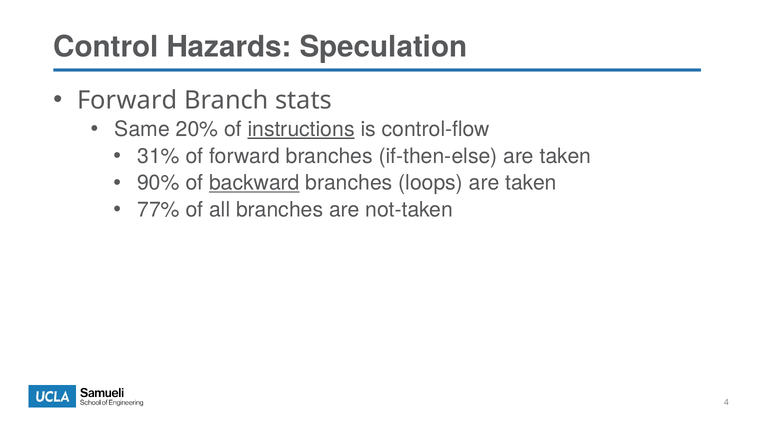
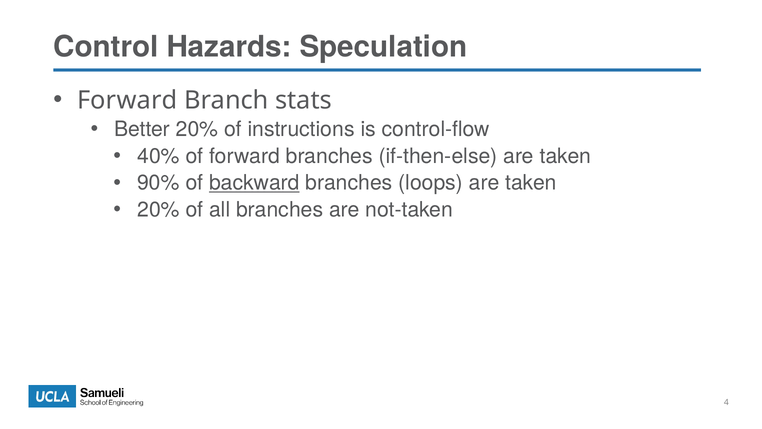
Same: Same -> Better (142, 129)
instructions underline: present -> none (301, 129)
31%: 31% -> 40% (158, 156)
77%: 77% -> 20% (158, 210)
